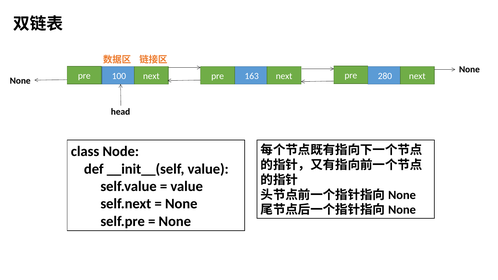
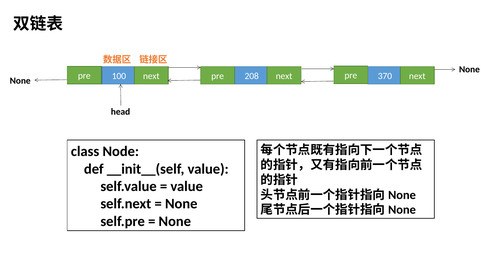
163: 163 -> 208 (252, 76)
280: 280 -> 370 (385, 76)
